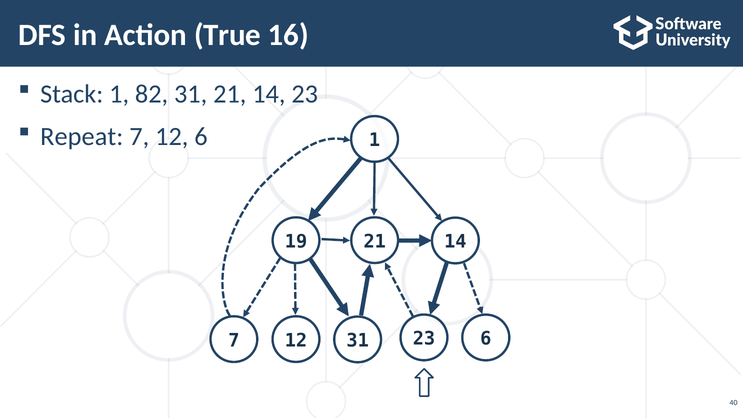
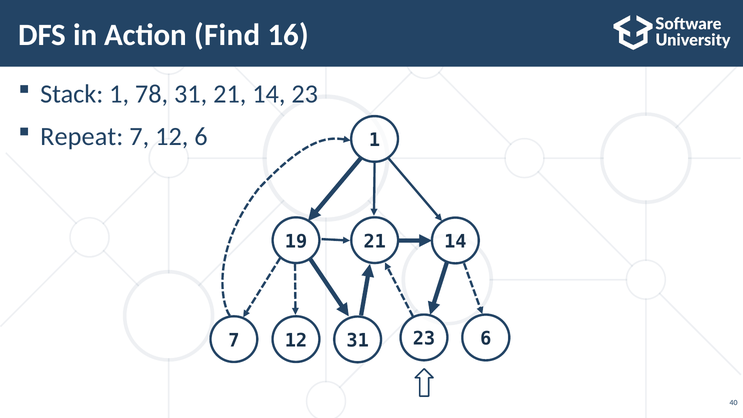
True: True -> Find (227, 35)
82: 82 -> 78 (152, 94)
